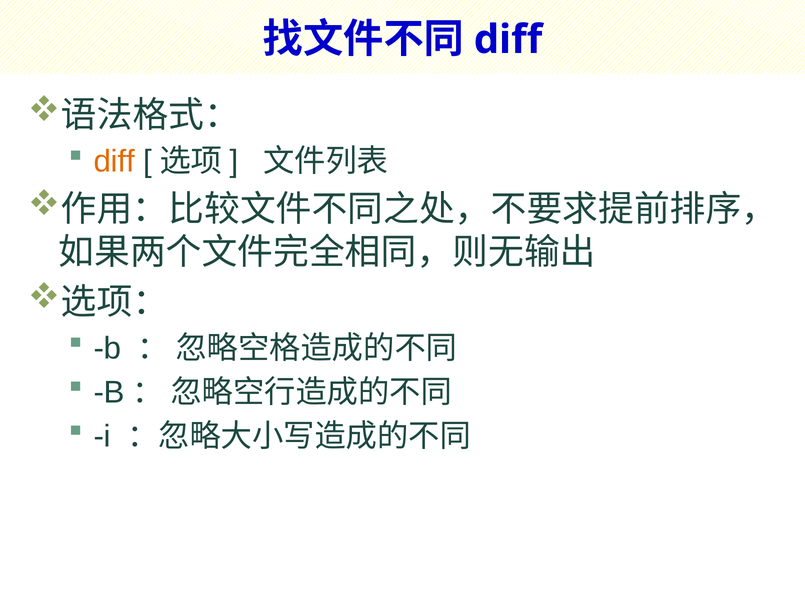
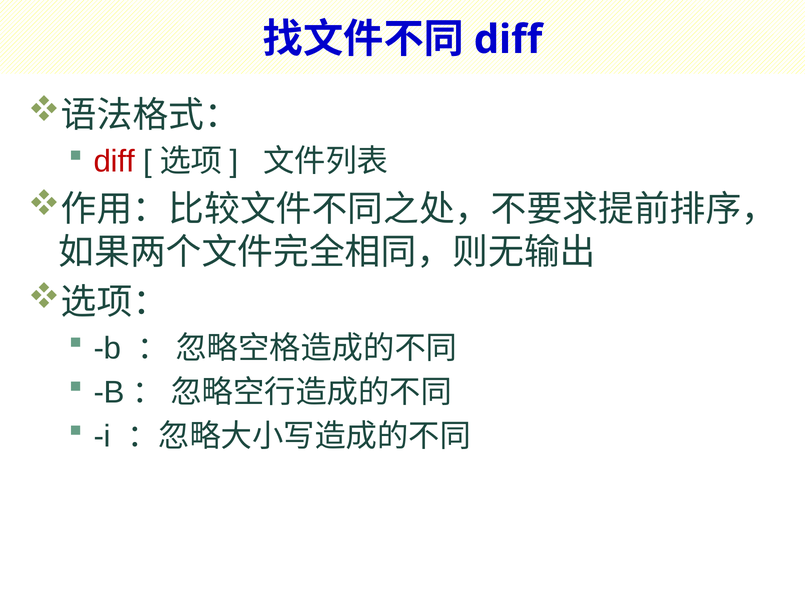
diff colour: orange -> red (114, 161)
